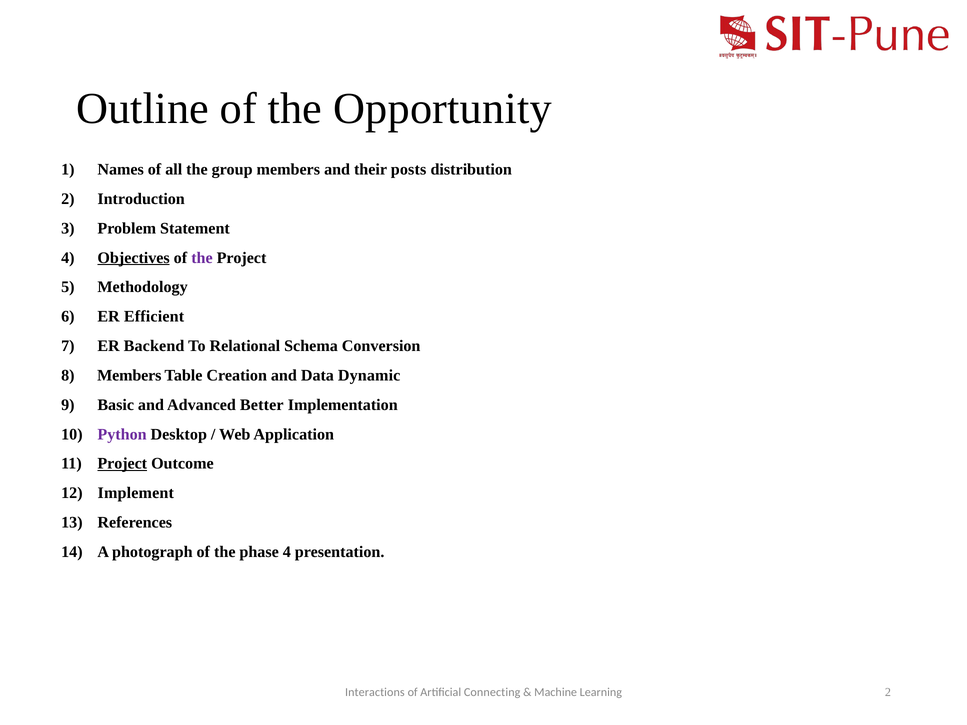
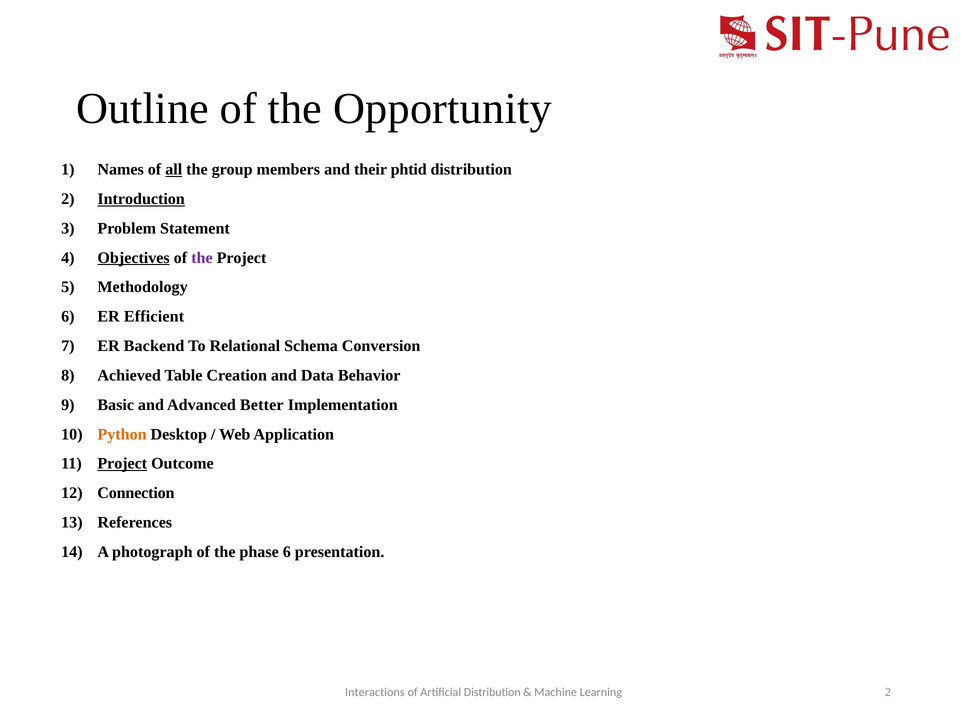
all underline: none -> present (174, 170)
posts: posts -> phtid (409, 170)
Introduction underline: none -> present (141, 199)
Members: Members -> Achieved (129, 376)
Dynamic: Dynamic -> Behavior (369, 376)
Python colour: purple -> orange (122, 434)
Implement: Implement -> Connection (136, 493)
phase 4: 4 -> 6 (287, 552)
Artificial Connecting: Connecting -> Distribution (492, 692)
